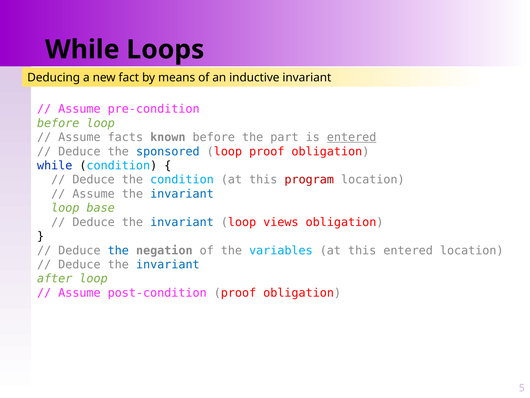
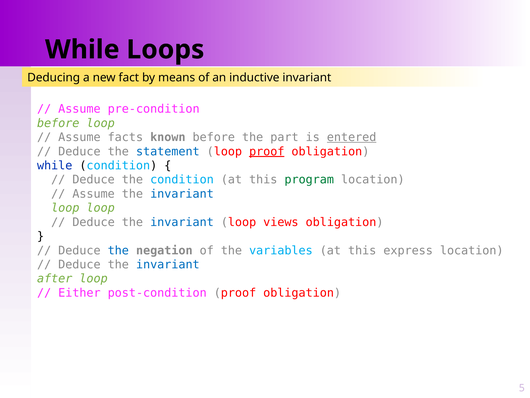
sponsored: sponsored -> statement (168, 151)
proof underline: none -> present (267, 151)
program colour: red -> green (309, 180)
loop base: base -> loop (101, 208)
this entered: entered -> express (408, 250)
Assume: Assume -> Either (79, 293)
